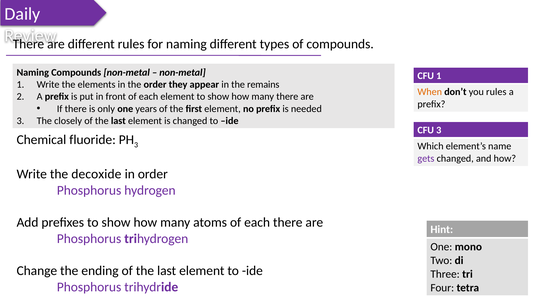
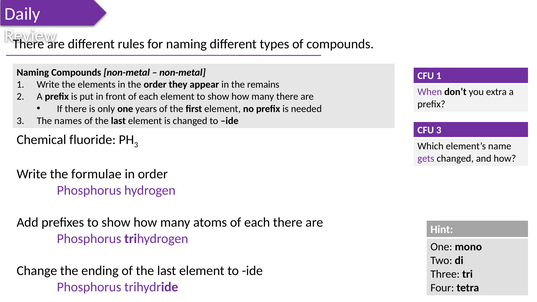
When colour: orange -> purple (430, 92)
you rules: rules -> extra (496, 92)
closely: closely -> names (68, 121)
decoxide: decoxide -> formulae (96, 174)
